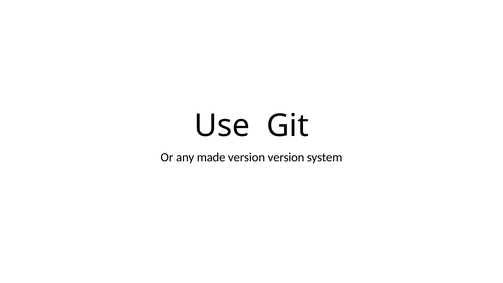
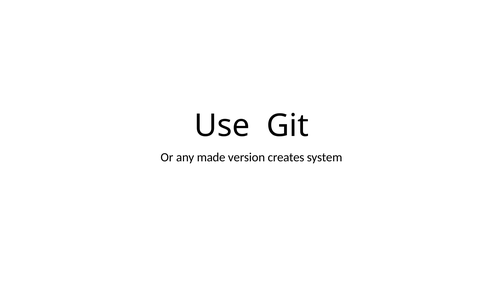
version version: version -> creates (286, 157)
